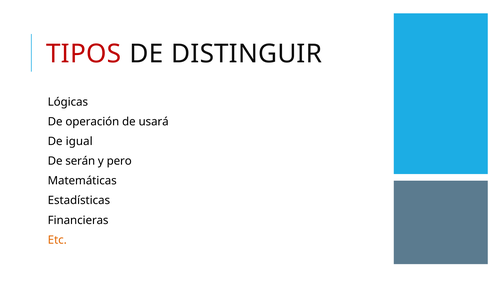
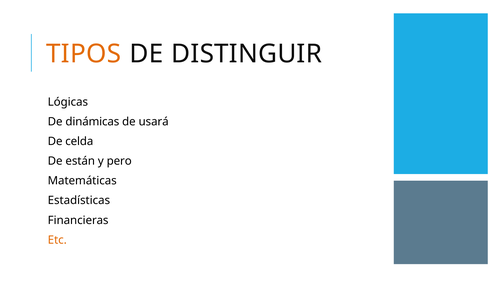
TIPOS colour: red -> orange (84, 54)
operación: operación -> dinámicas (92, 122)
igual: igual -> celda (79, 141)
serán: serán -> están (80, 161)
